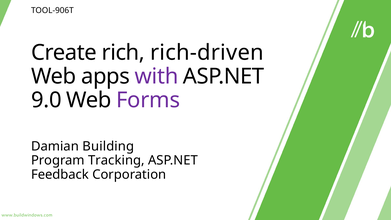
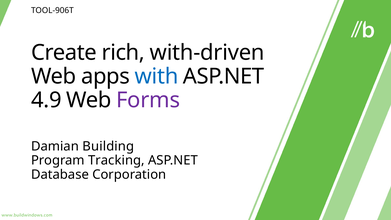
rich-driven: rich-driven -> with-driven (207, 53)
with colour: purple -> blue (156, 76)
9.0: 9.0 -> 4.9 (46, 100)
Feedback: Feedback -> Database (60, 174)
